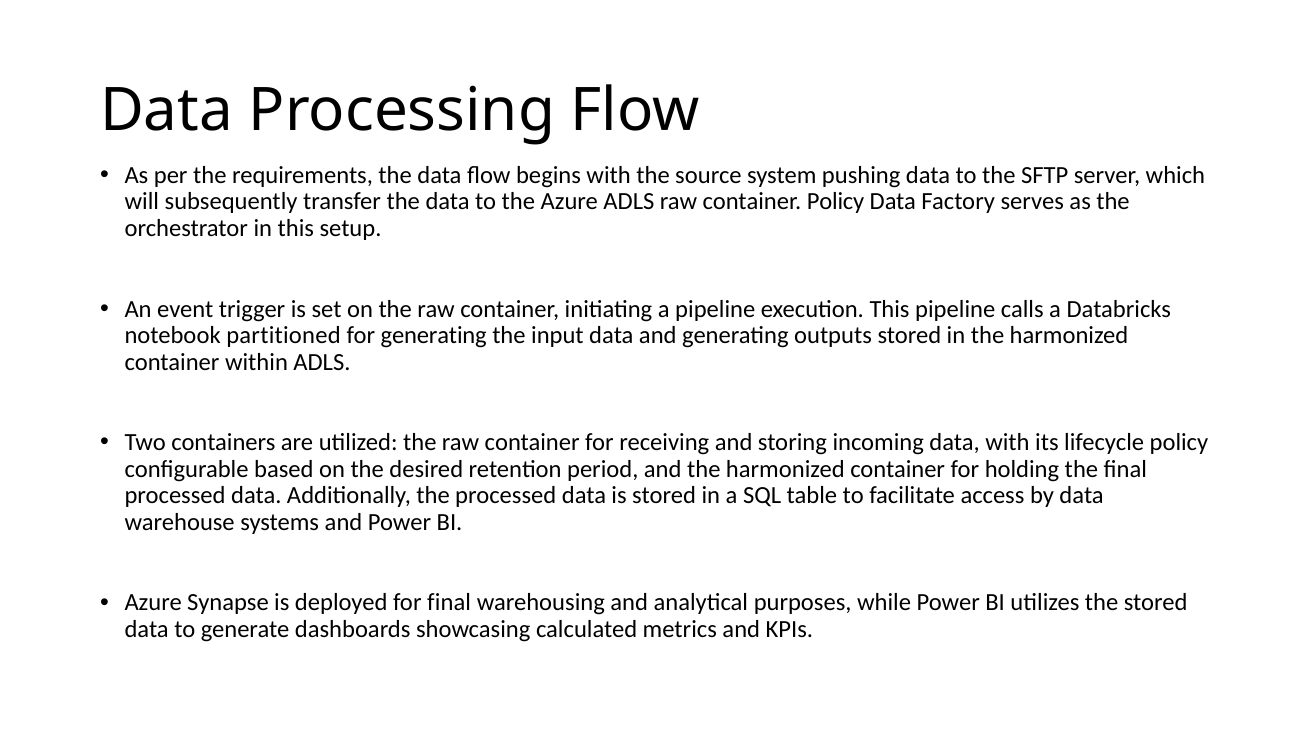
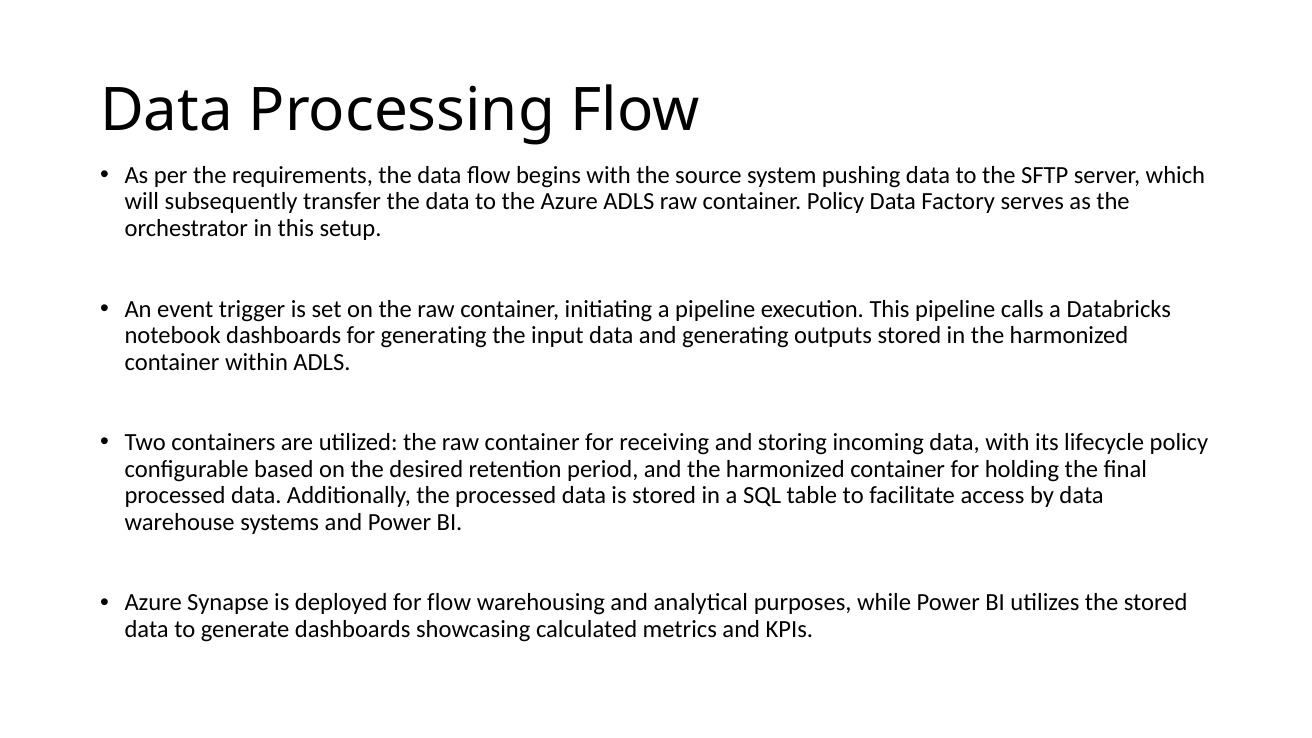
notebook partitioned: partitioned -> dashboards (284, 335)
for final: final -> flow (449, 603)
